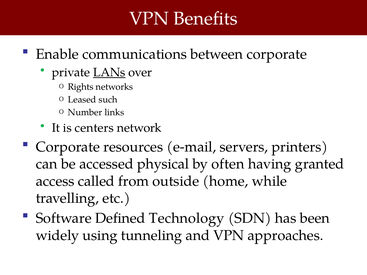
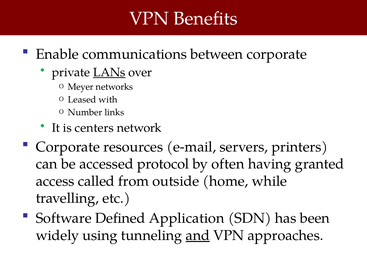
Rights: Rights -> Meyer (81, 87)
such: such -> with (108, 100)
physical: physical -> protocol (163, 164)
Technology: Technology -> Application (187, 218)
and underline: none -> present (198, 236)
